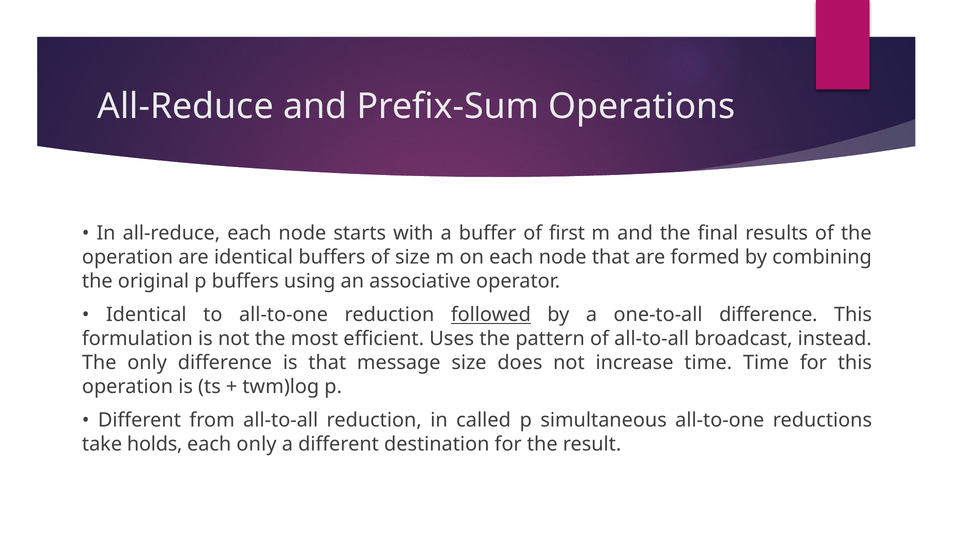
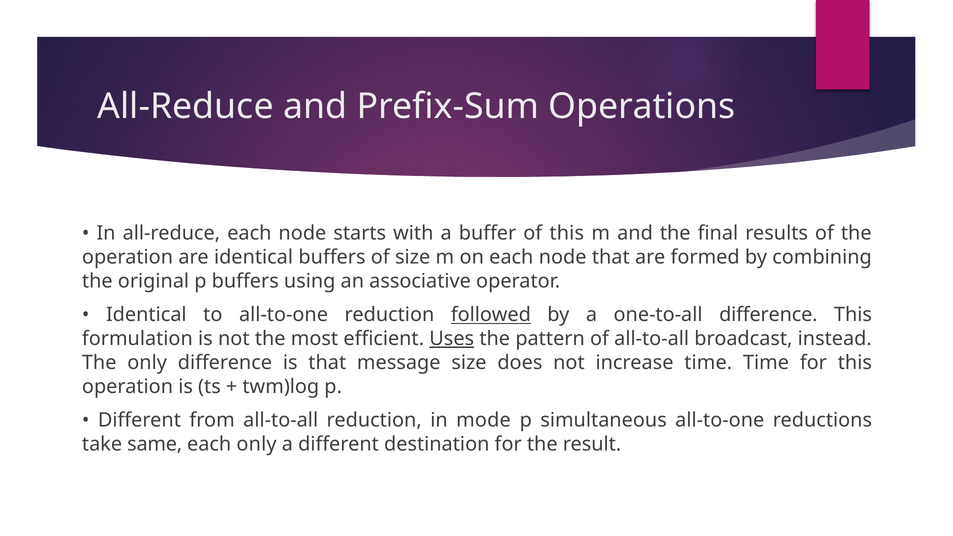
of first: first -> this (567, 233)
Uses underline: none -> present (452, 339)
called: called -> mode (483, 420)
holds: holds -> same (155, 444)
